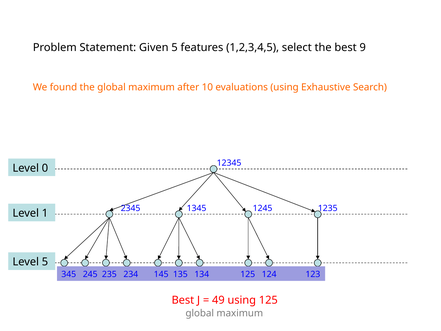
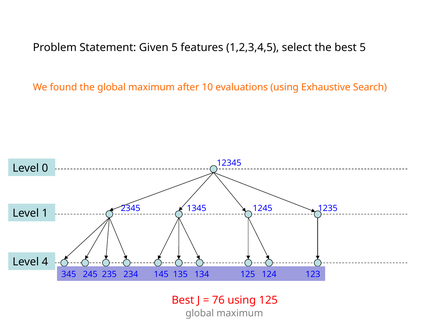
best 9: 9 -> 5 (363, 47)
Level 5: 5 -> 4 (45, 262)
49: 49 -> 76 (218, 300)
